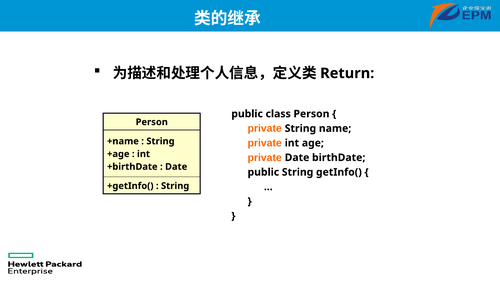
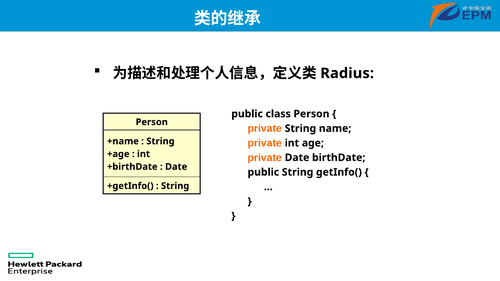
Return: Return -> Radius (347, 73)
